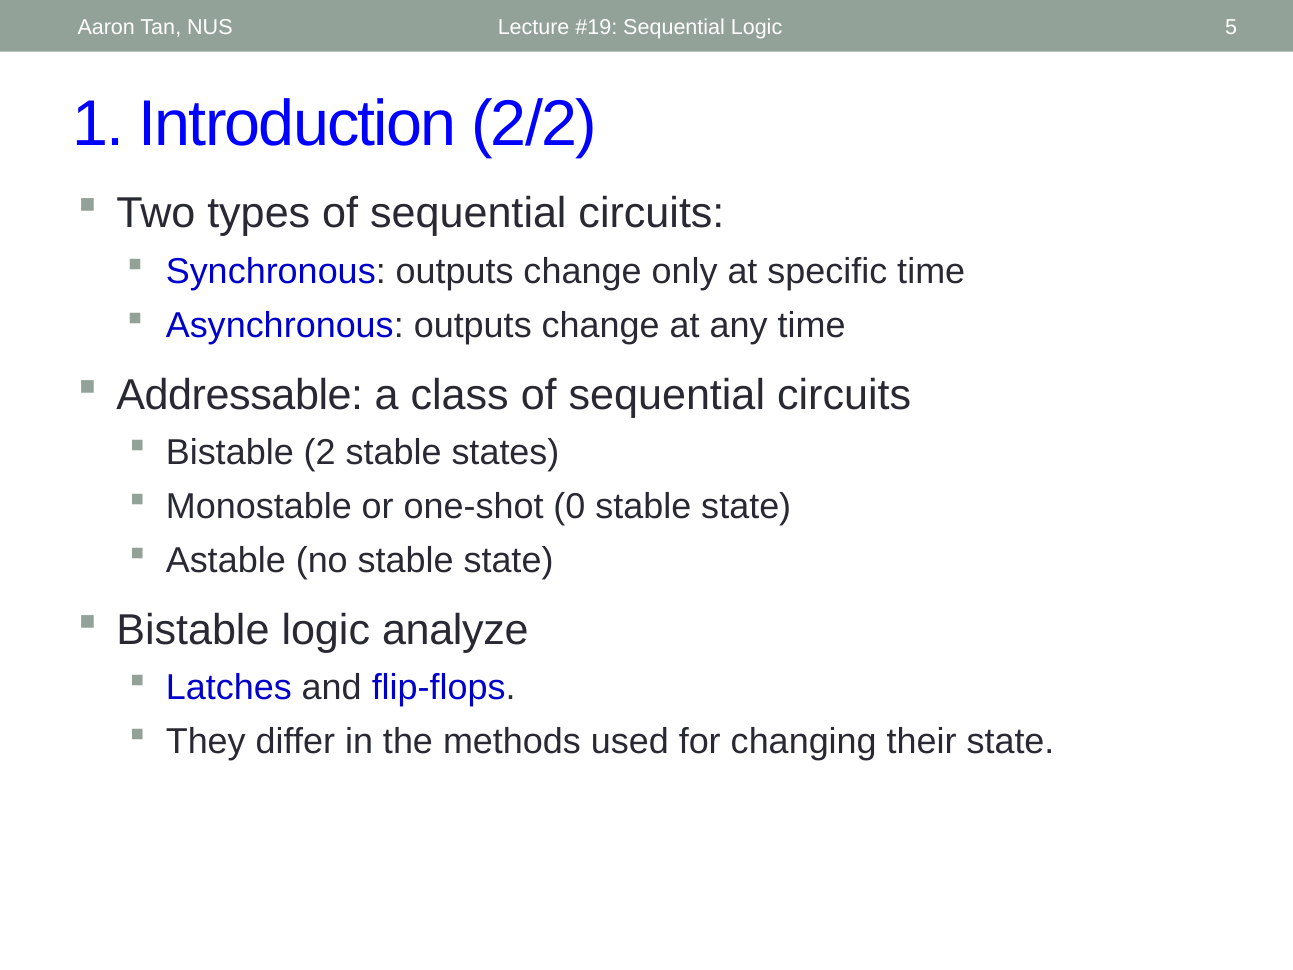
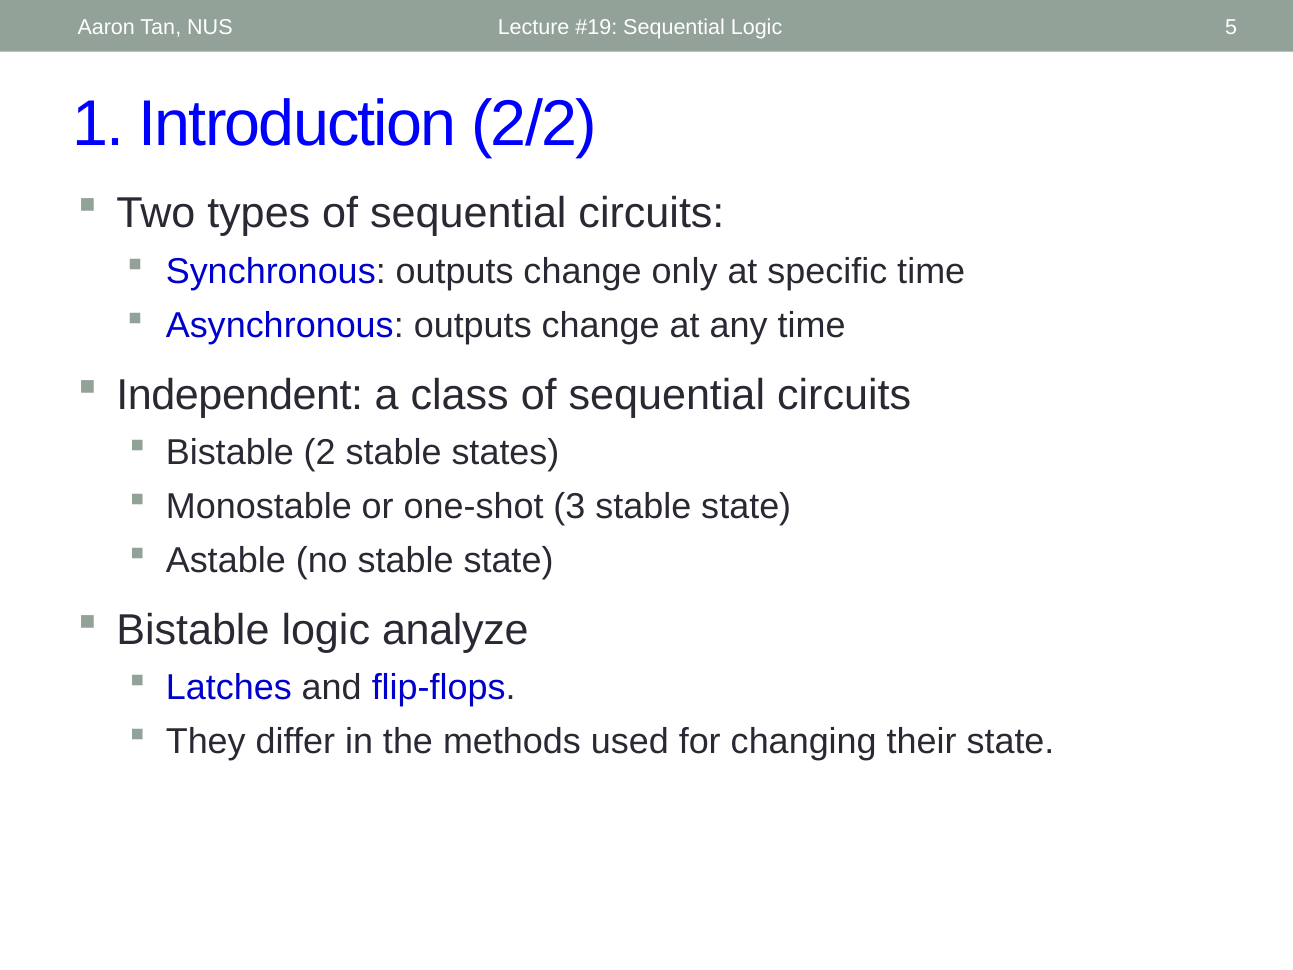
Addressable: Addressable -> Independent (240, 395)
0: 0 -> 3 (569, 506)
